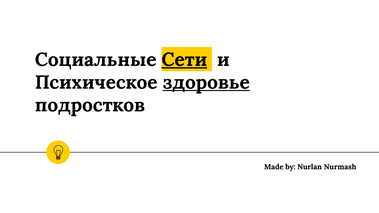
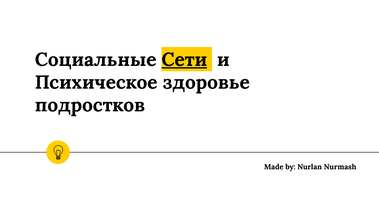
здоровье underline: present -> none (206, 82)
